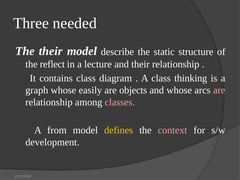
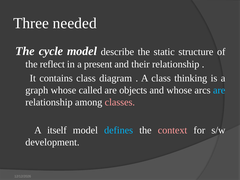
The their: their -> cycle (51, 51)
lecture: lecture -> present (98, 64)
easily: easily -> called (90, 90)
are colour: pink -> light blue (219, 90)
from: from -> itself (57, 130)
defines colour: yellow -> light blue (119, 130)
